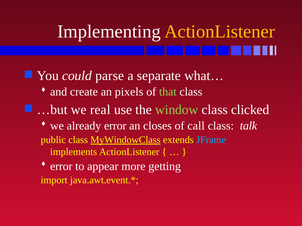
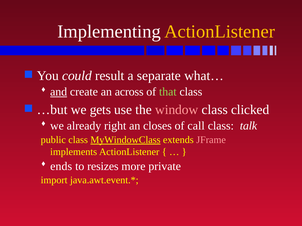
parse: parse -> result (110, 76)
and underline: none -> present (59, 92)
pixels: pixels -> across (129, 92)
real: real -> gets (100, 110)
window colour: light green -> pink (177, 110)
already error: error -> right (115, 126)
JFrame colour: light blue -> pink (211, 140)
error: error -> ends (61, 167)
appear: appear -> resizes (103, 167)
getting: getting -> private (165, 167)
